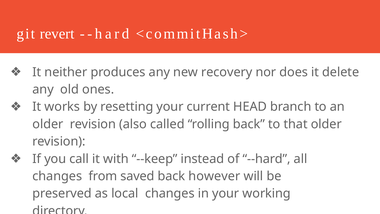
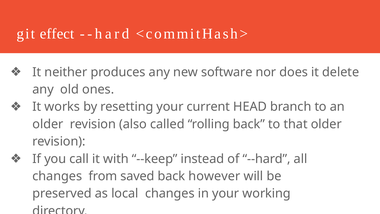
revert: revert -> effect (57, 34)
recovery: recovery -> software (227, 72)
